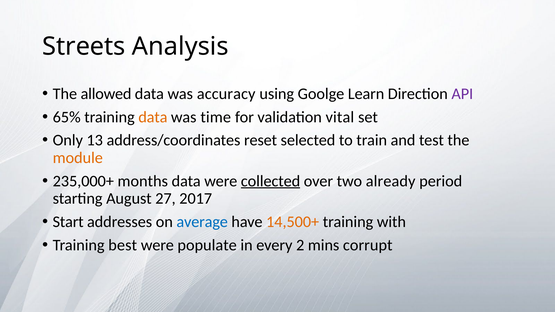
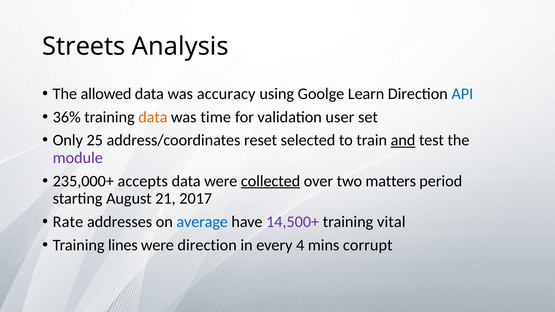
API colour: purple -> blue (462, 94)
65%: 65% -> 36% (67, 117)
vital: vital -> user (340, 117)
13: 13 -> 25 (95, 140)
and underline: none -> present (403, 140)
module colour: orange -> purple (78, 158)
months: months -> accepts (143, 181)
already: already -> matters (391, 181)
27: 27 -> 21 (165, 199)
Start: Start -> Rate (68, 222)
14,500+ colour: orange -> purple (293, 222)
with: with -> vital (391, 222)
best: best -> lines (123, 245)
were populate: populate -> direction (207, 245)
2: 2 -> 4 (300, 245)
